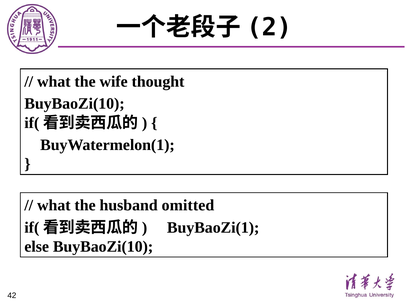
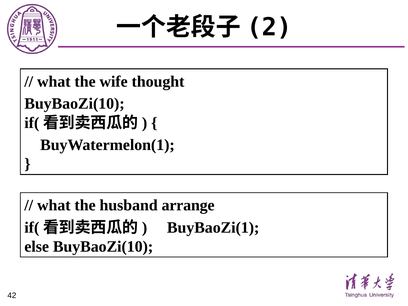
omitted: omitted -> arrange (188, 205)
